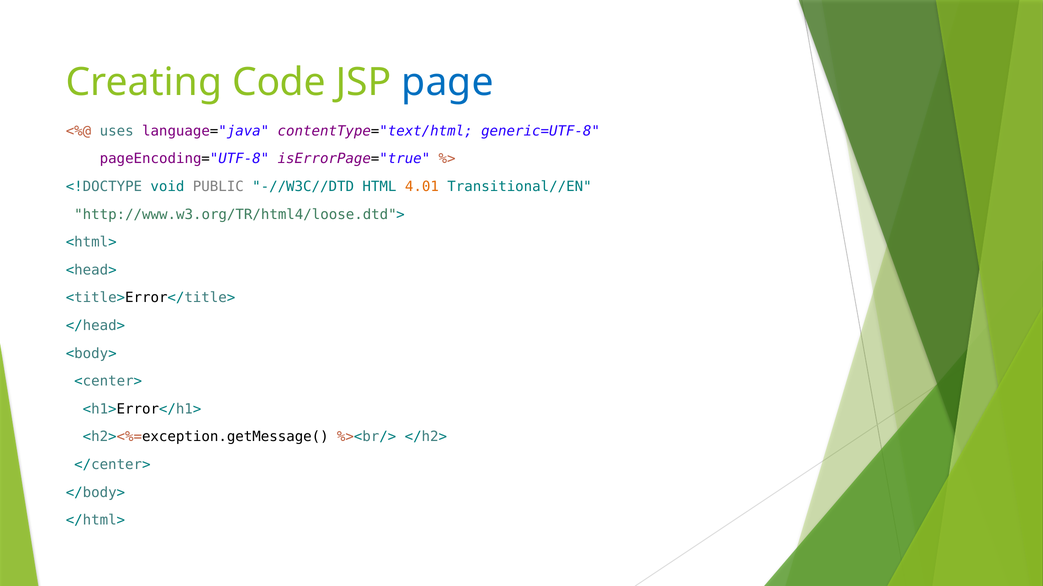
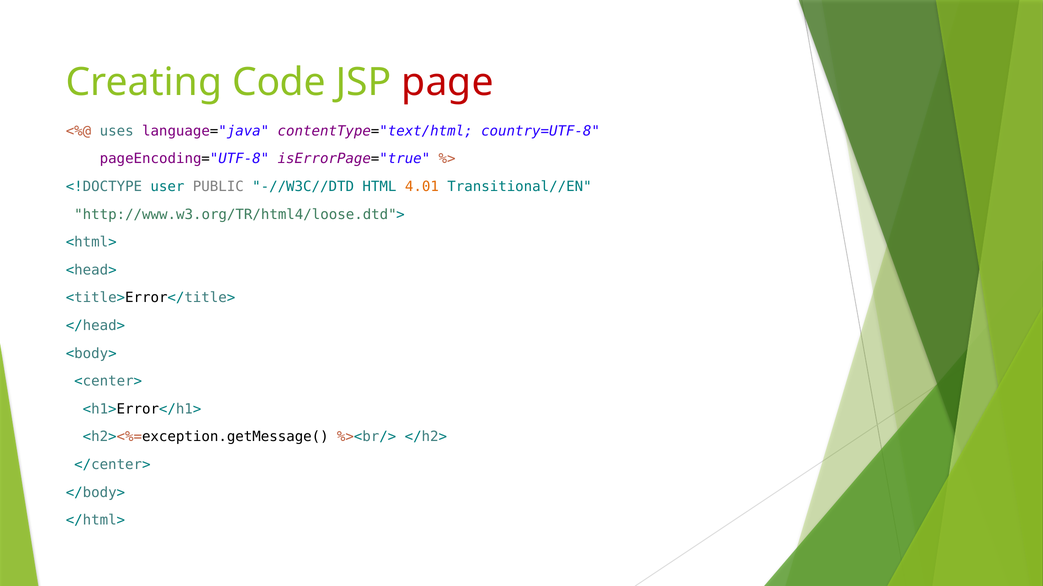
page colour: blue -> red (448, 82)
generic=UTF-8: generic=UTF-8 -> country=UTF-8 (541, 131)
void: void -> user (167, 187)
